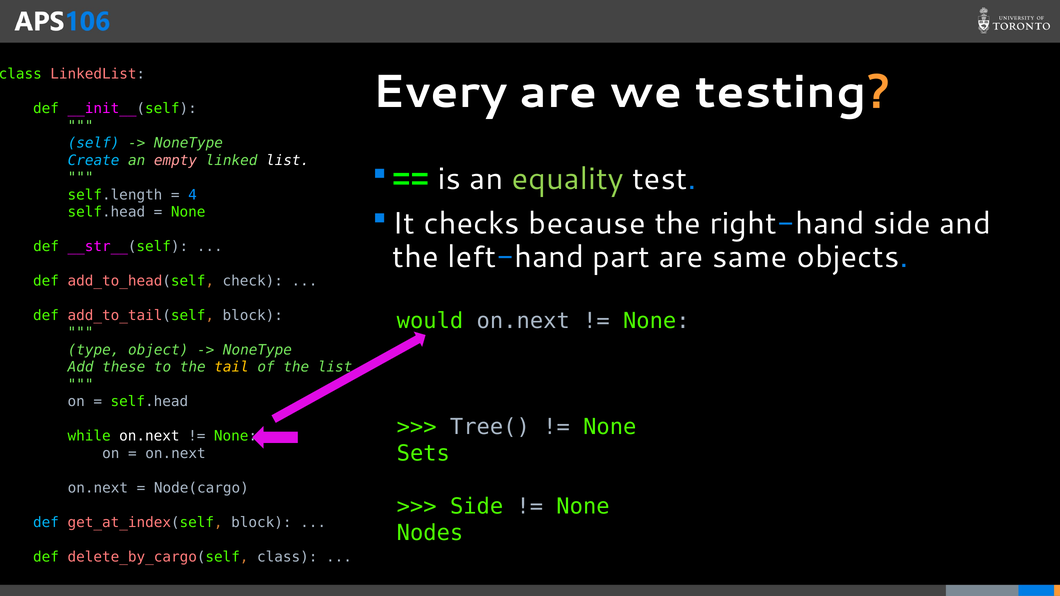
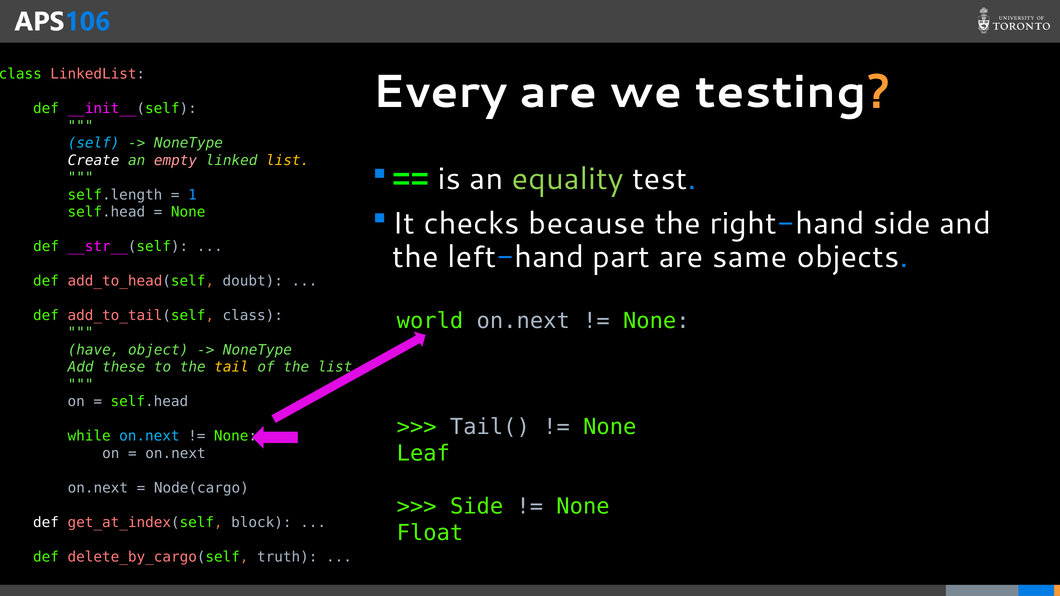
Create colour: light blue -> white (94, 160)
list colour: white -> yellow (288, 160)
4: 4 -> 1 (192, 195)
check: check -> doubt (253, 281)
add_to_tail(self block: block -> class (253, 316)
would: would -> world (430, 321)
type: type -> have (94, 350)
Tree(: Tree( -> Tail( (490, 427)
on.next colour: white -> light blue (149, 436)
Sets: Sets -> Leaf (423, 453)
def colour: light blue -> white (46, 523)
Nodes: Nodes -> Float (430, 533)
delete_by_cargo(self class: class -> truth (287, 557)
